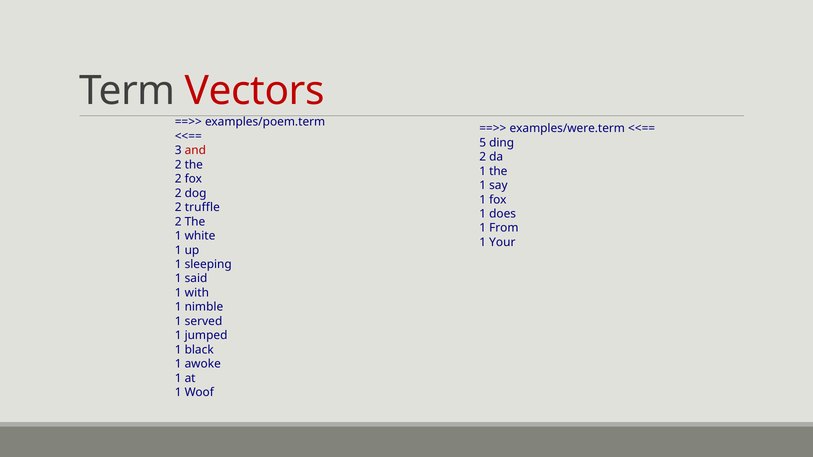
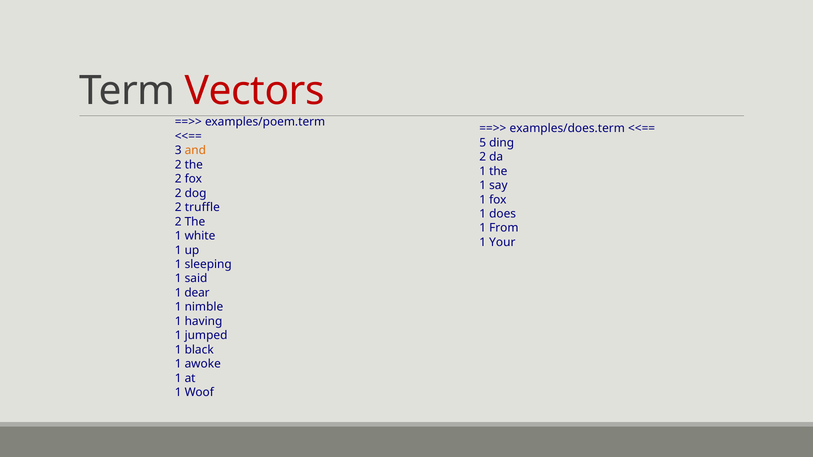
examples/were.term: examples/were.term -> examples/does.term (567, 129)
and colour: red -> orange (195, 151)
with: with -> dear (197, 293)
served: served -> having (204, 321)
